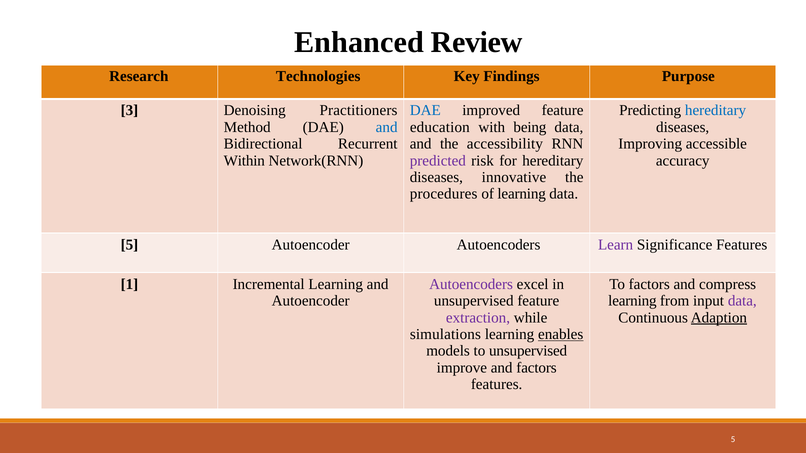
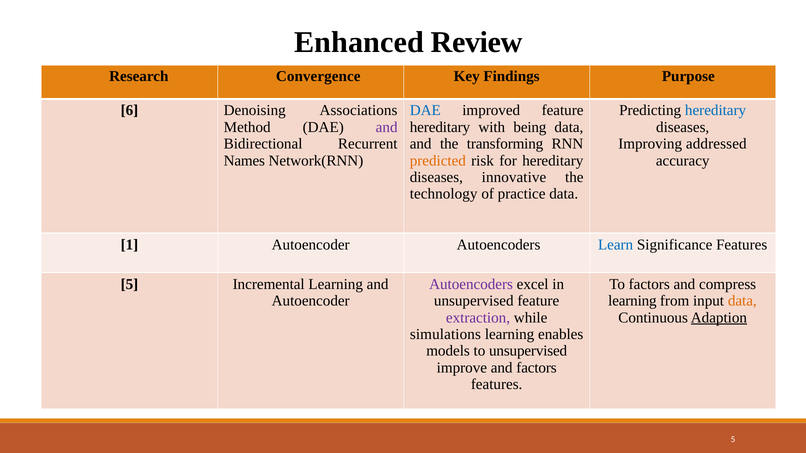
Technologies: Technologies -> Convergence (318, 77)
3: 3 -> 6 (129, 111)
Practitioners: Practitioners -> Associations (359, 111)
and colour: blue -> purple (387, 127)
education: education -> hereditary (440, 127)
accessibility: accessibility -> transforming (505, 144)
accessible: accessible -> addressed (716, 144)
Within: Within -> Names (244, 161)
predicted colour: purple -> orange (438, 161)
procedures: procedures -> technology (444, 194)
of learning: learning -> practice (522, 194)
5: 5 -> 1 (129, 245)
Learn colour: purple -> blue (616, 245)
1: 1 -> 5 (129, 284)
data colour: purple -> orange (742, 301)
enables underline: present -> none (561, 335)
